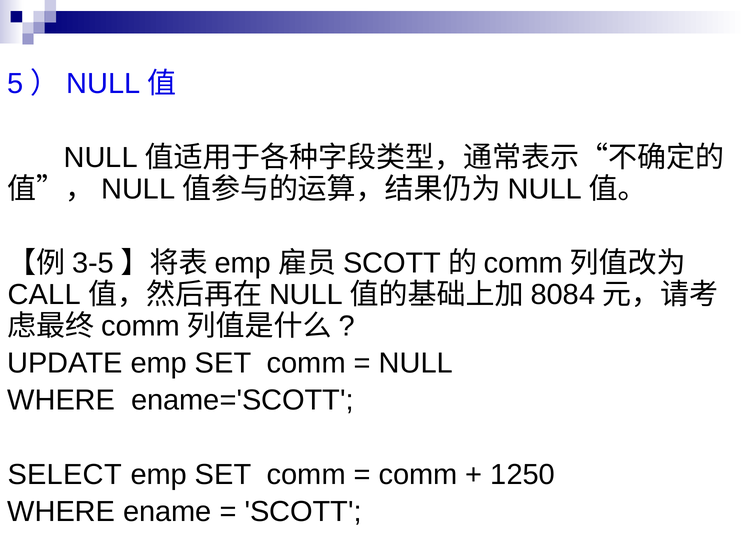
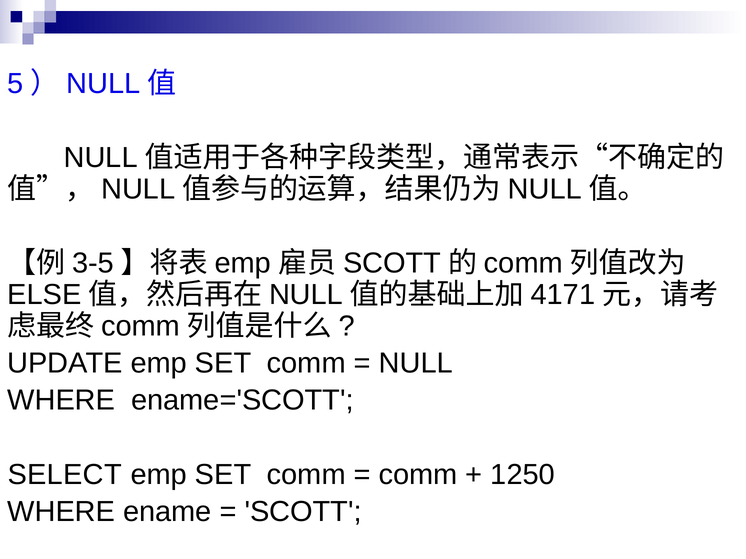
CALL: CALL -> ELSE (44, 295)
8084: 8084 -> 4171 (563, 295)
